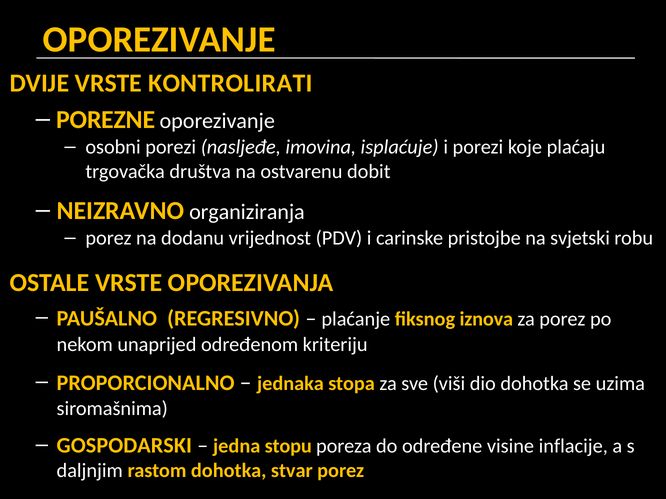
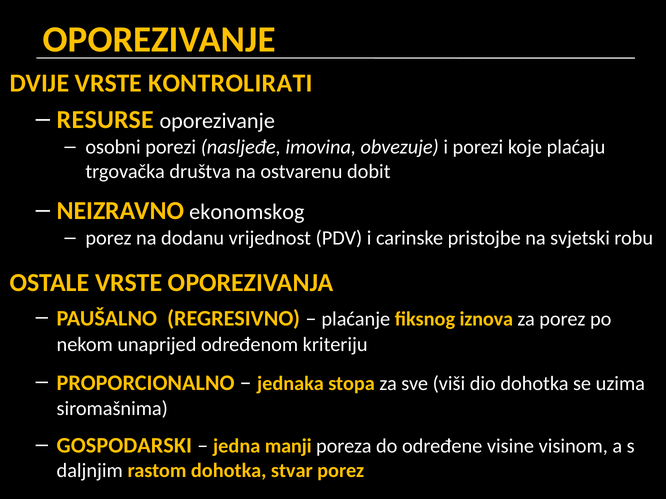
POREZNE: POREZNE -> RESURSE (105, 120)
isplaćuje: isplaćuje -> obvezuje (400, 147)
organiziranja: organiziranja -> ekonomskog (247, 212)
stopu: stopu -> manji (288, 446)
inflacije: inflacije -> visinom (573, 446)
